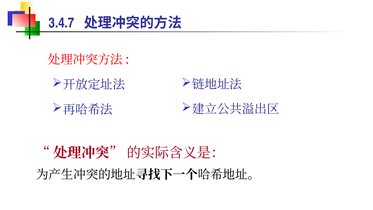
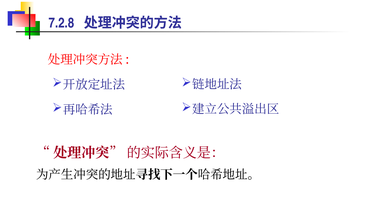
3.4.7: 3.4.7 -> 7.2.8 (61, 23)
